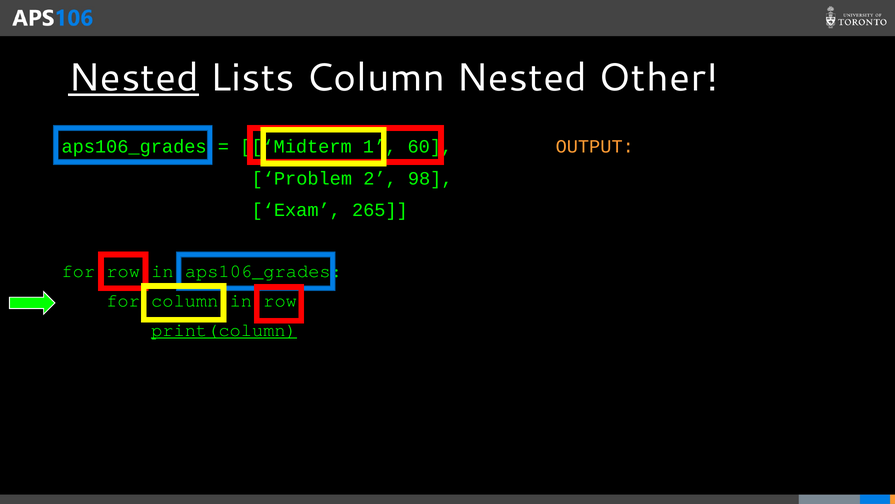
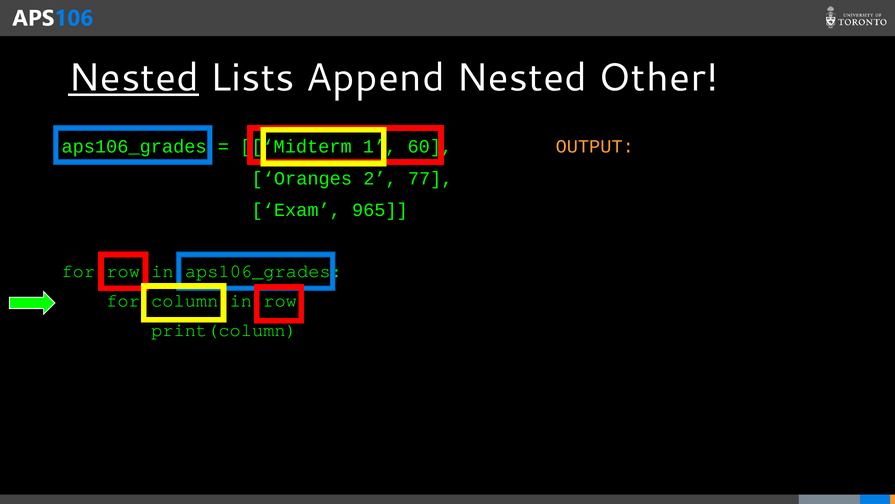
Lists Column: Column -> Append (375, 78)
Problem: Problem -> Oranges (302, 178)
98: 98 -> 77 (430, 178)
265: 265 -> 965 (380, 210)
print(column underline: present -> none (224, 330)
